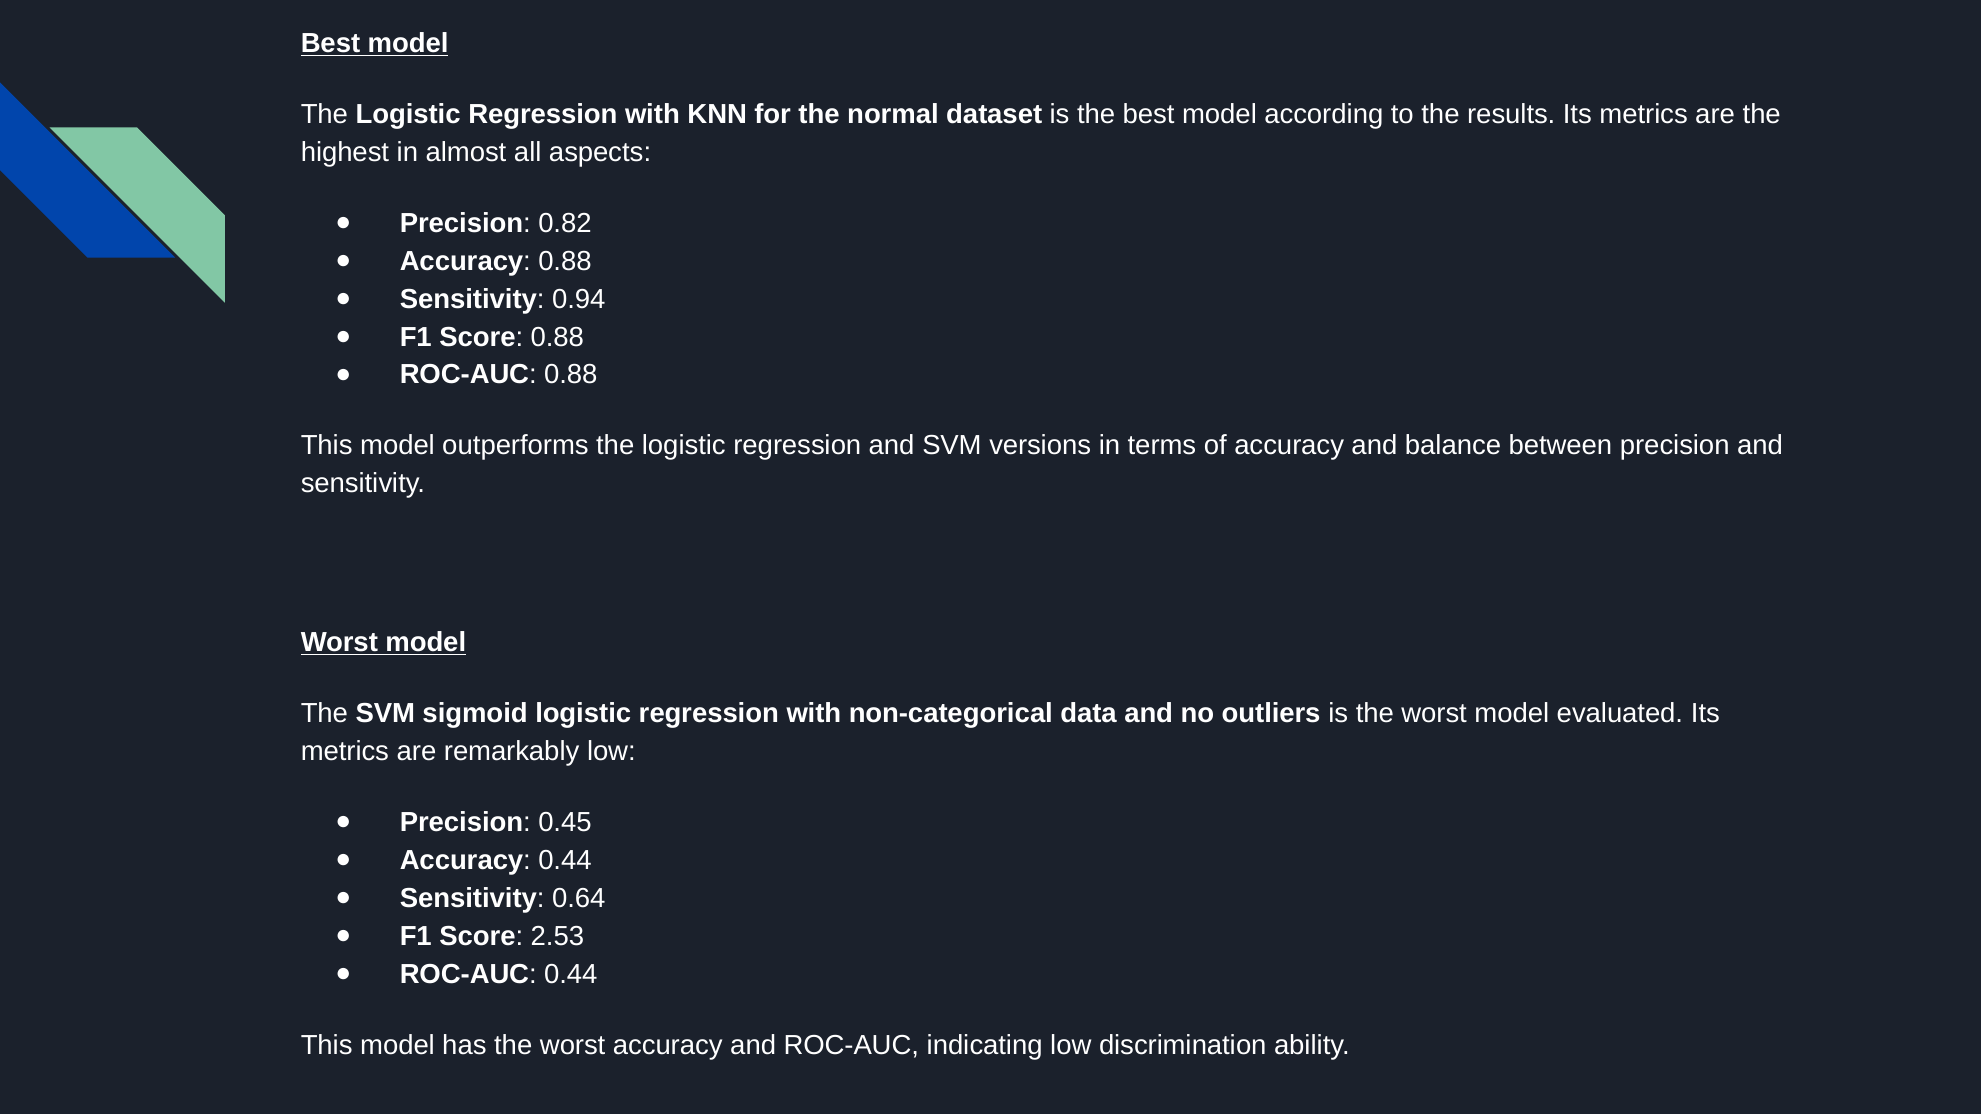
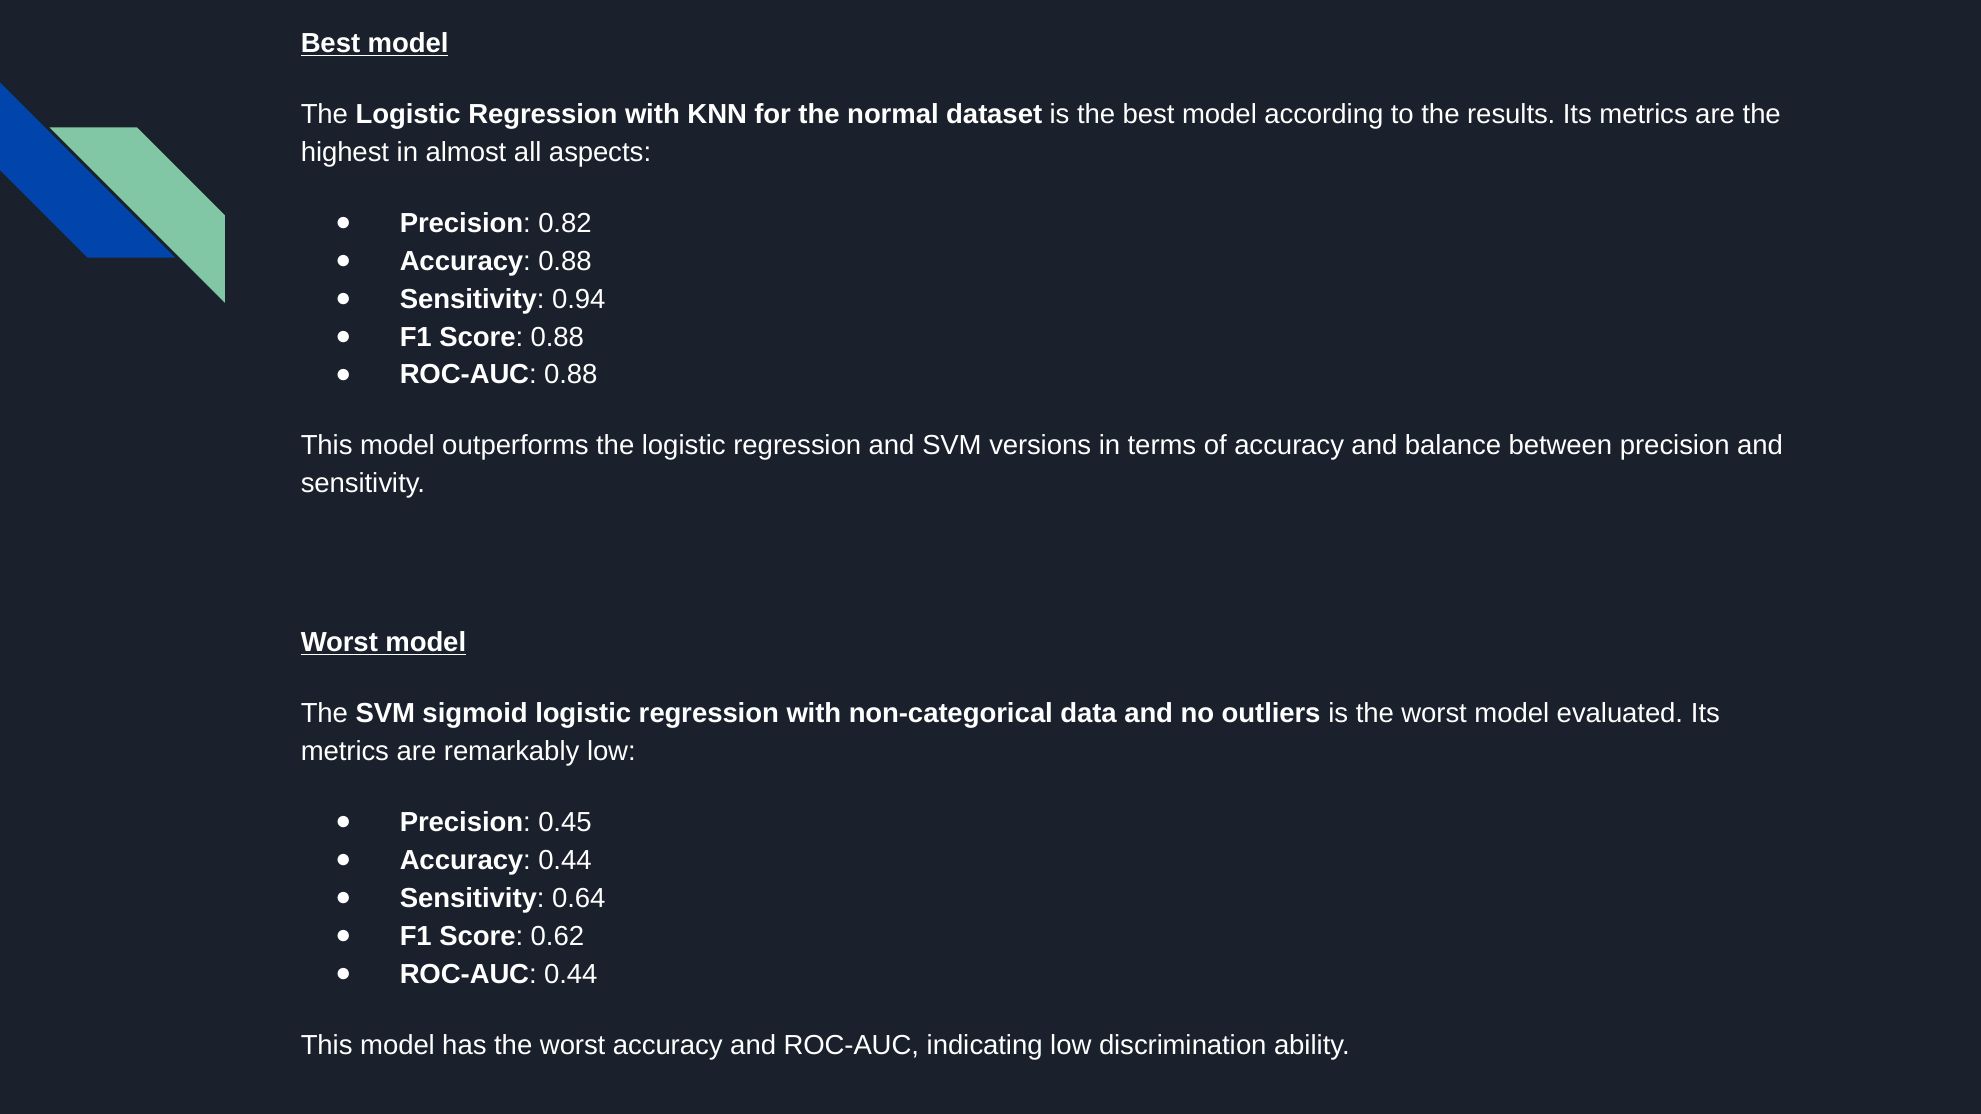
2.53: 2.53 -> 0.62 (557, 936)
